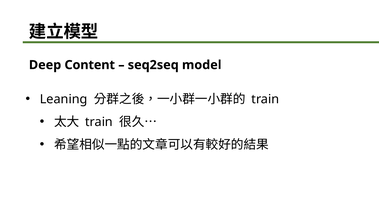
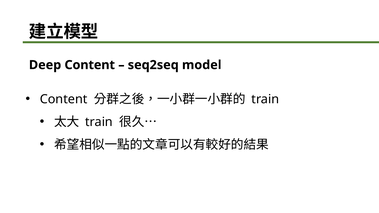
Leaning: Leaning -> Content (64, 99)
